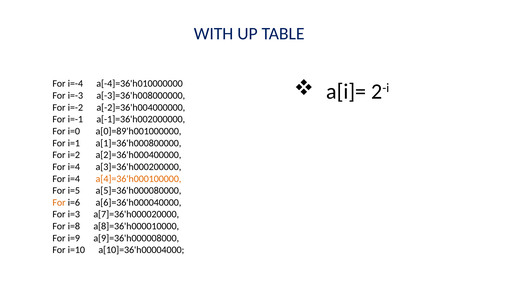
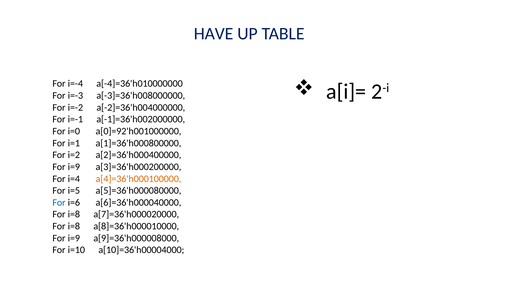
WITH: WITH -> HAVE (214, 34)
a[0]=89'h001000000: a[0]=89'h001000000 -> a[0]=92'h001000000 (138, 131)
i=4: i=4 -> i=9 (74, 167)
For colour: orange -> blue (59, 202)
i=3: i=3 -> i=8 (74, 214)
